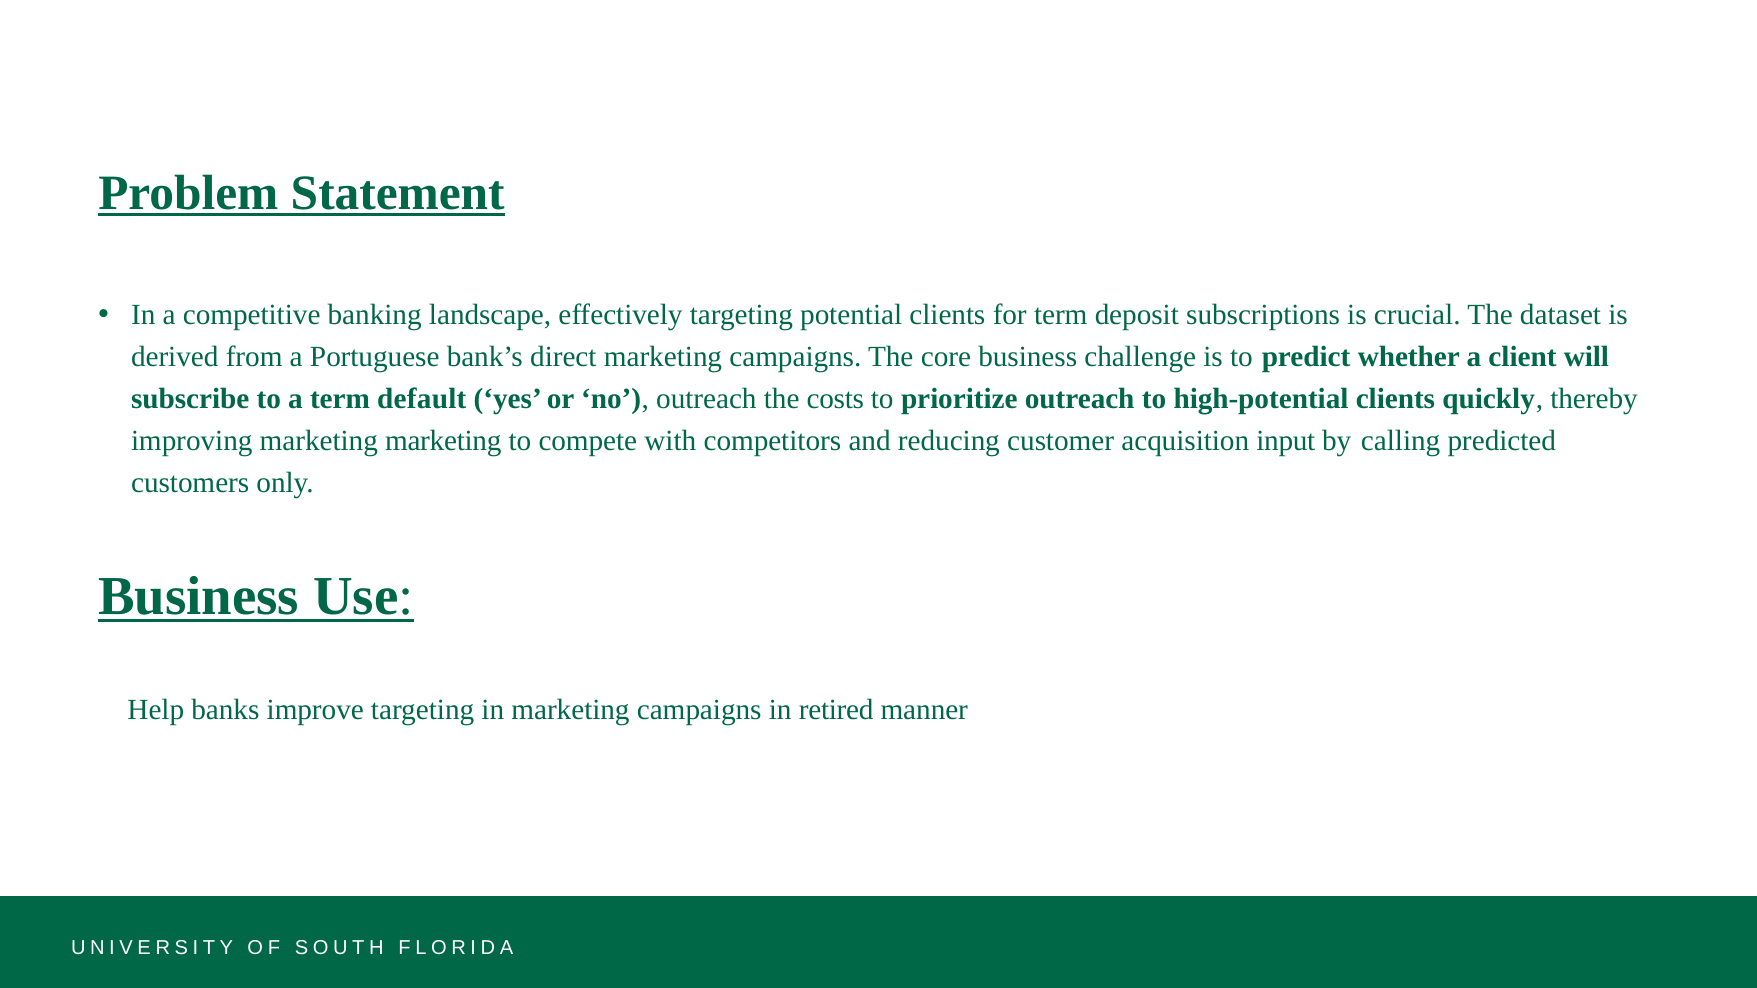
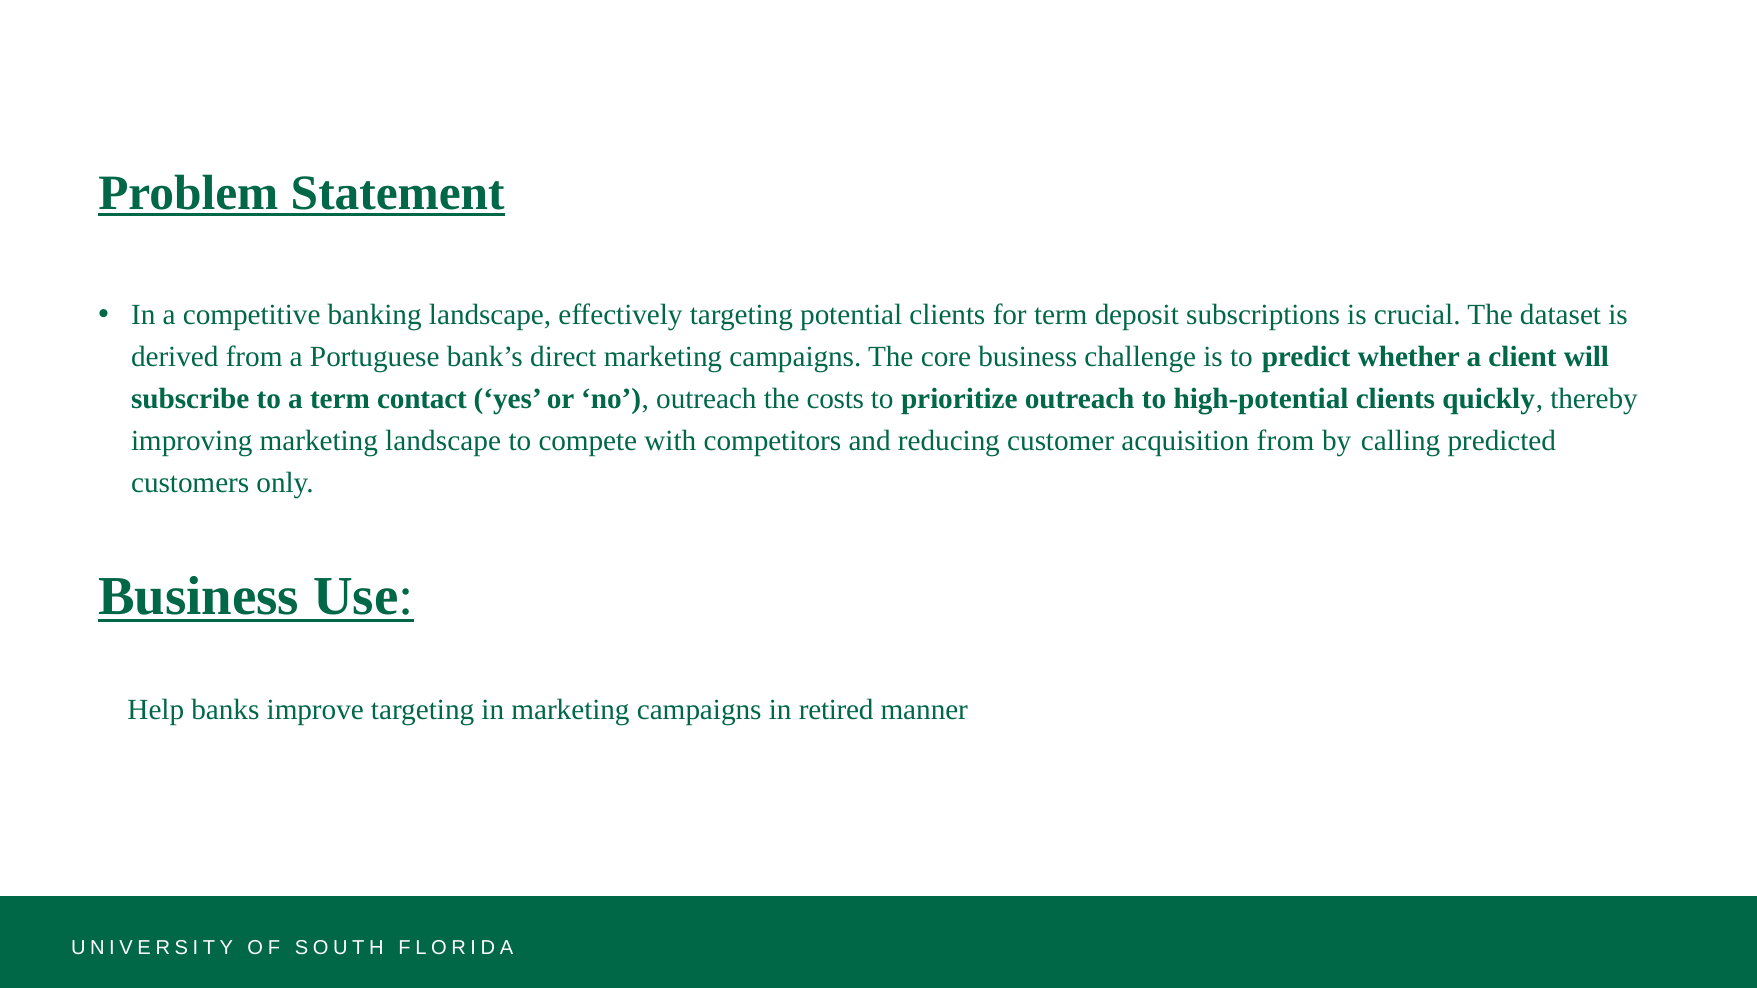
default: default -> contact (422, 399)
marketing marketing: marketing -> landscape (443, 441)
acquisition input: input -> from (1286, 441)
